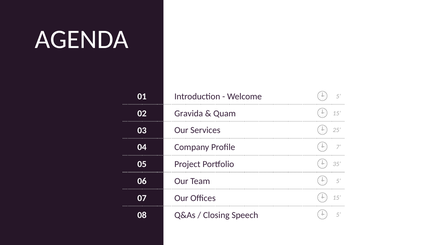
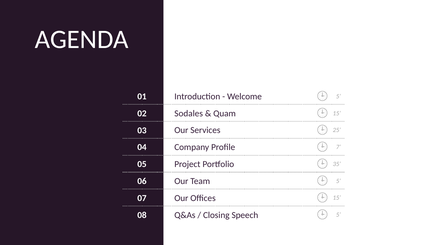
Gravida: Gravida -> Sodales (189, 114)
